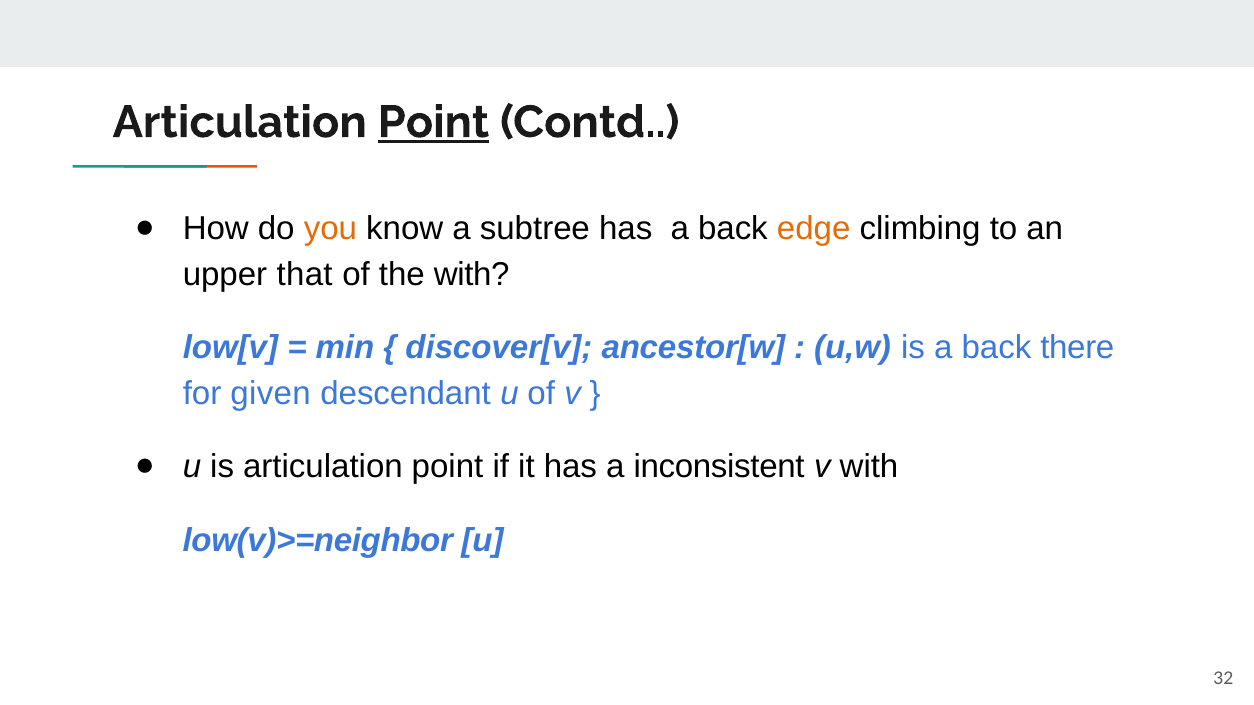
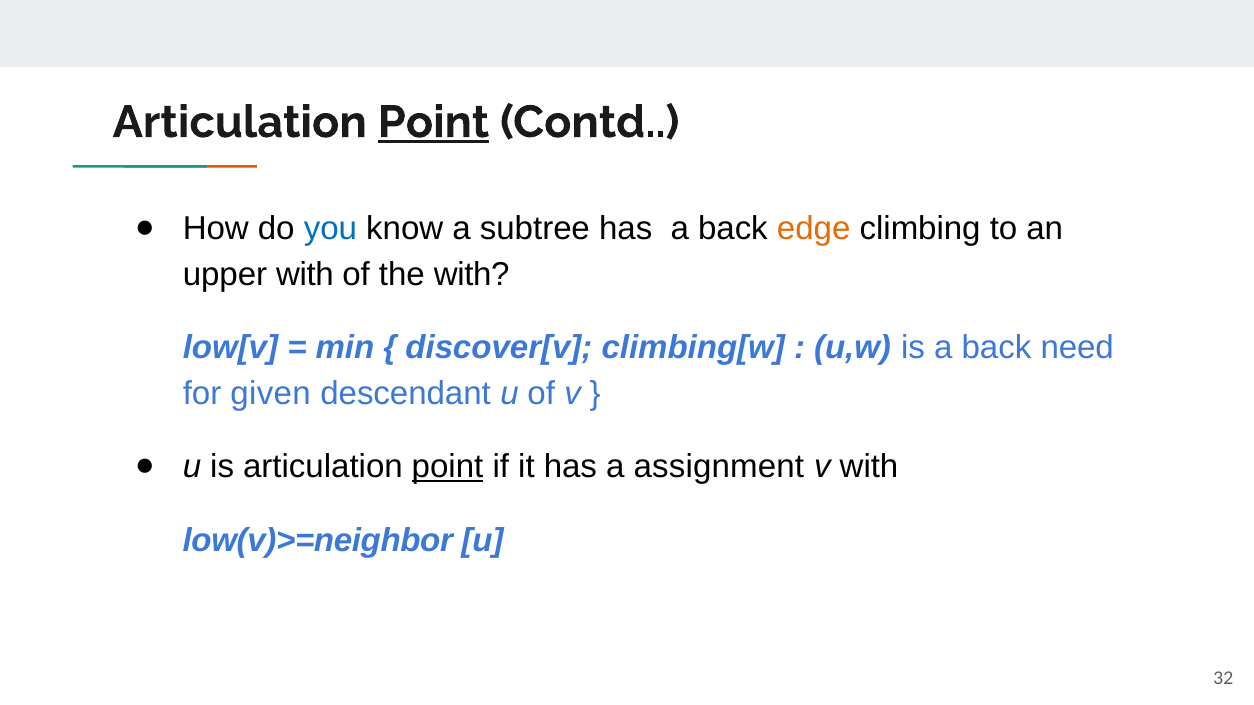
you colour: orange -> blue (330, 229)
upper that: that -> with (305, 274)
ancestor[w: ancestor[w -> climbing[w (693, 348)
there: there -> need (1077, 348)
point underline: none -> present (448, 467)
inconsistent: inconsistent -> assignment (719, 467)
